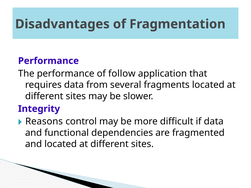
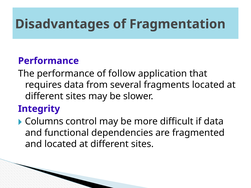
Reasons: Reasons -> Columns (44, 122)
